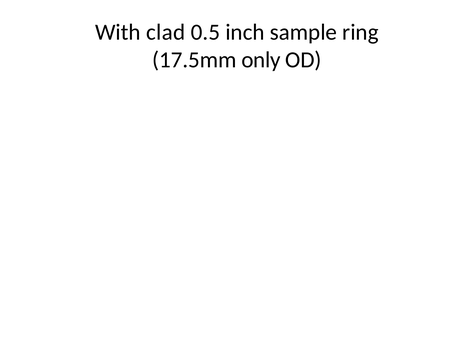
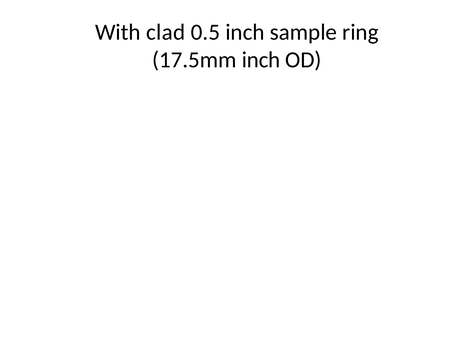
17.5mm only: only -> inch (261, 60)
